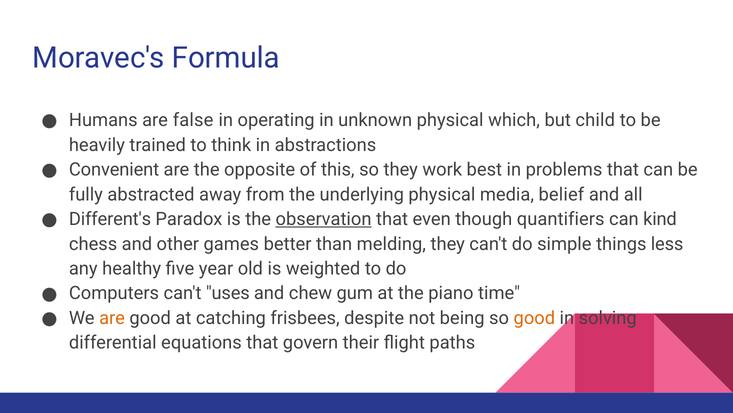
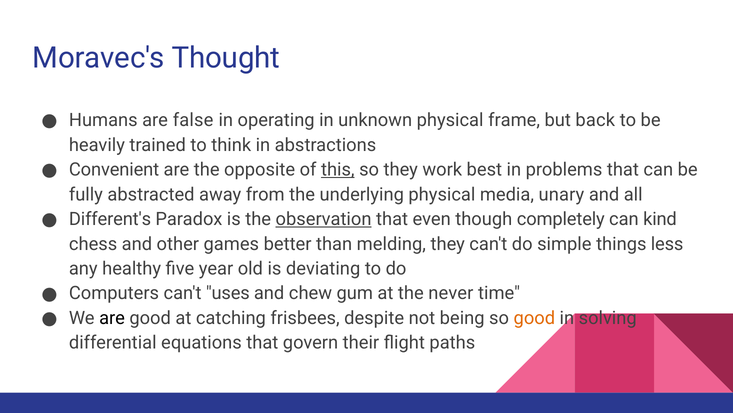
Formula: Formula -> Thought (226, 58)
which: which -> frame (514, 120)
child: child -> back (595, 120)
this underline: none -> present (338, 169)
belief: belief -> unary (561, 194)
quantifiers: quantifiers -> completely (561, 219)
weighted: weighted -> deviating (323, 268)
piano: piano -> never (451, 293)
are colour: orange -> black (112, 318)
